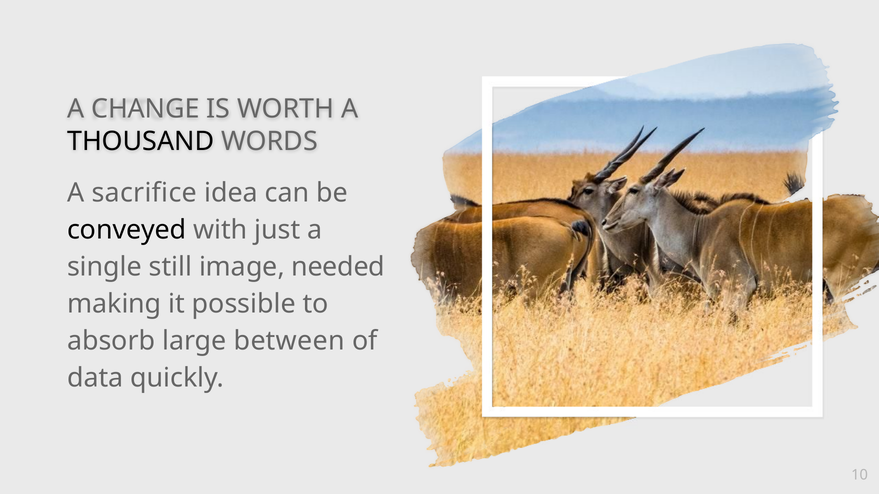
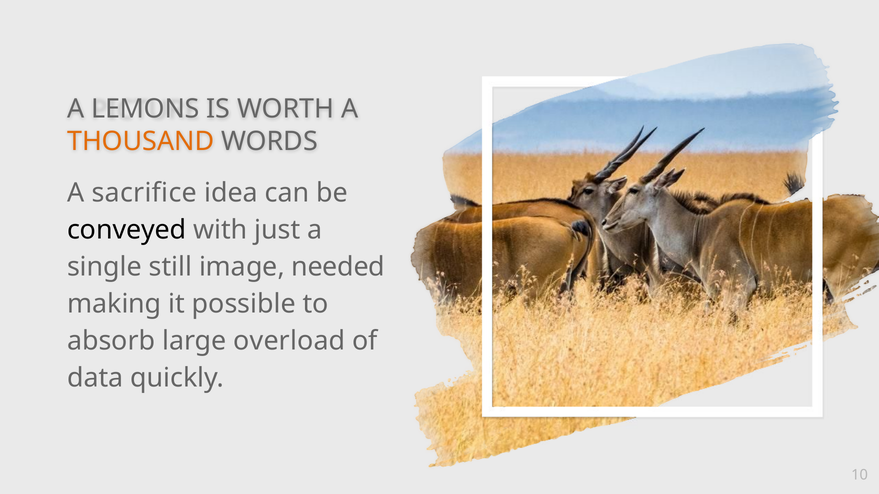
CHANGE: CHANGE -> LEMONS (145, 109)
THOUSAND colour: black -> orange (141, 141)
between: between -> overload (289, 341)
